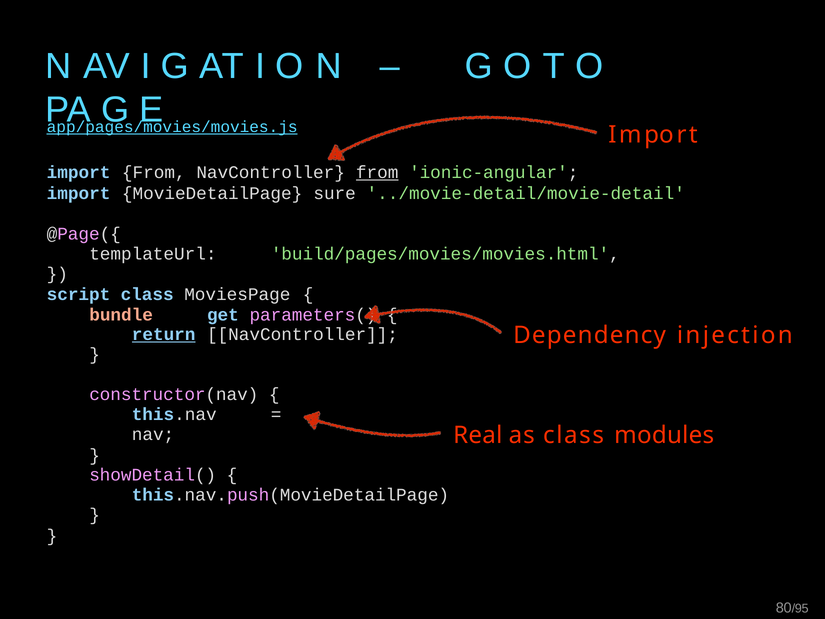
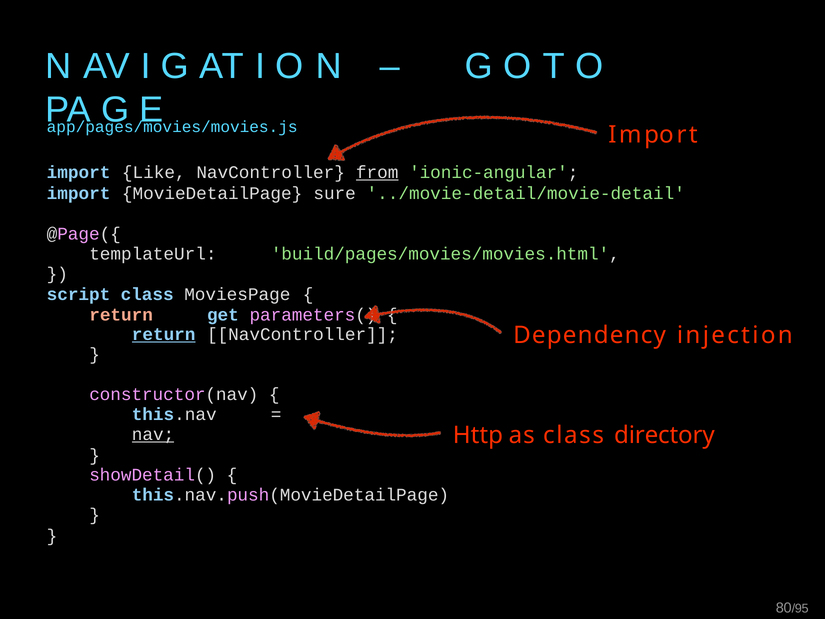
app/pages/movies/movies.js underline: present -> none (172, 127)
import From: From -> Like (154, 172)
bundle: bundle -> return (121, 315)
nav underline: none -> present (153, 434)
Real: Real -> Http (478, 435)
modules: modules -> directory (664, 435)
